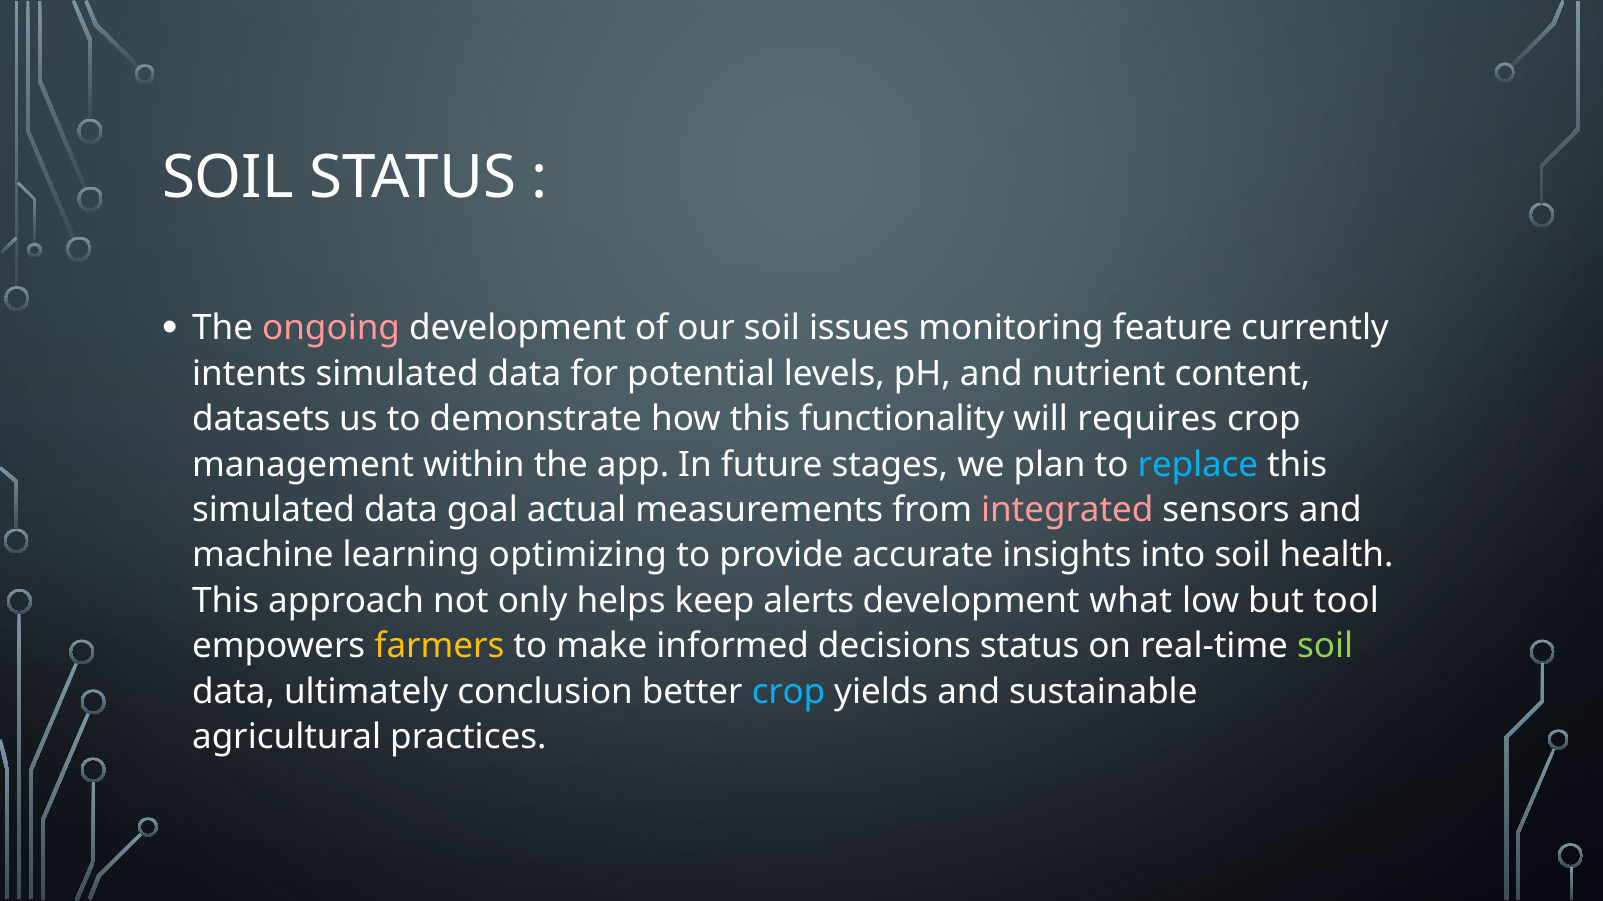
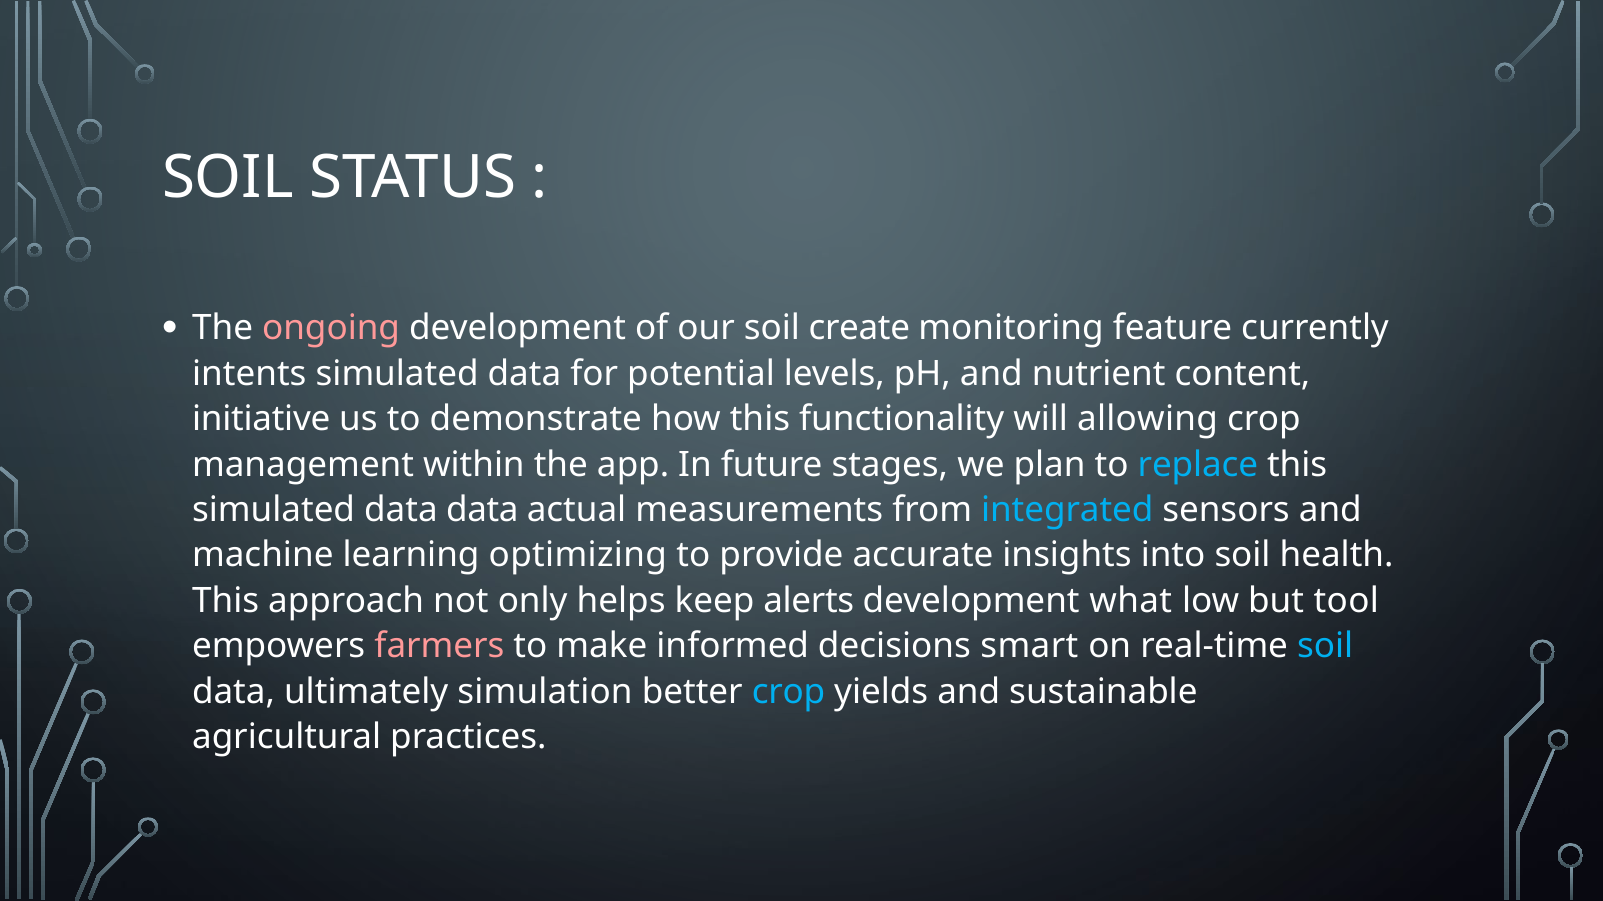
issues: issues -> create (859, 329)
datasets: datasets -> initiative (261, 420)
requires: requires -> allowing (1147, 420)
data goal: goal -> data (482, 510)
integrated colour: pink -> light blue (1067, 510)
farmers colour: yellow -> pink (439, 647)
decisions status: status -> smart (1029, 647)
soil colour: light green -> light blue (1325, 647)
conclusion: conclusion -> simulation (545, 692)
